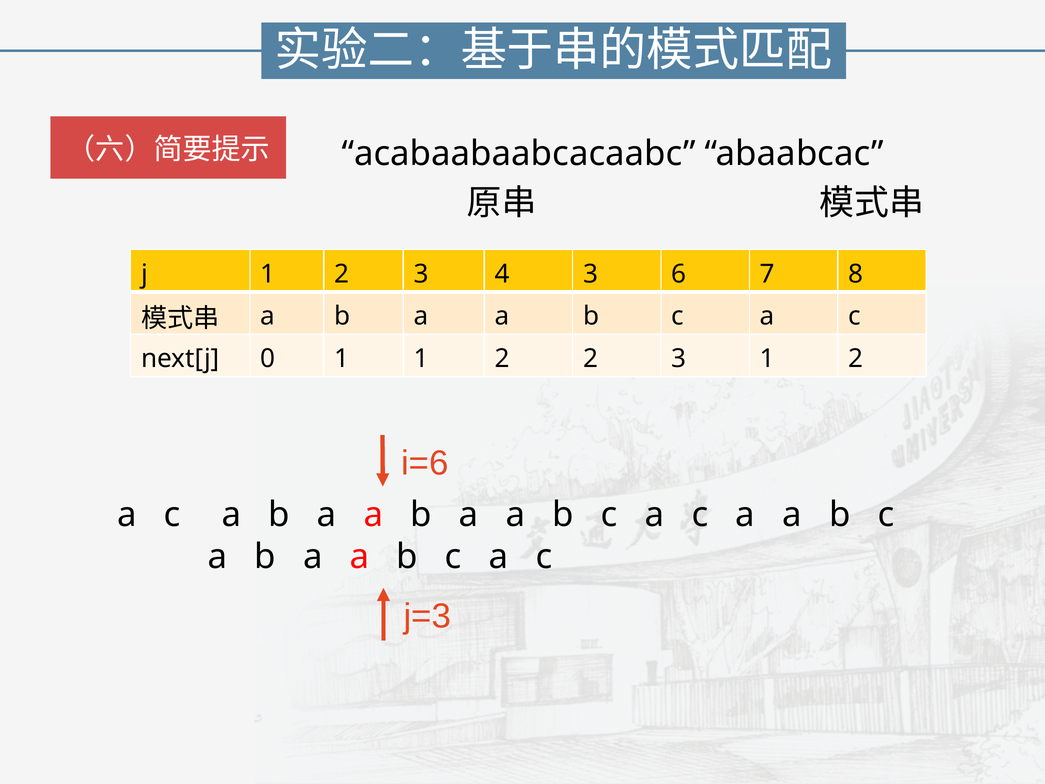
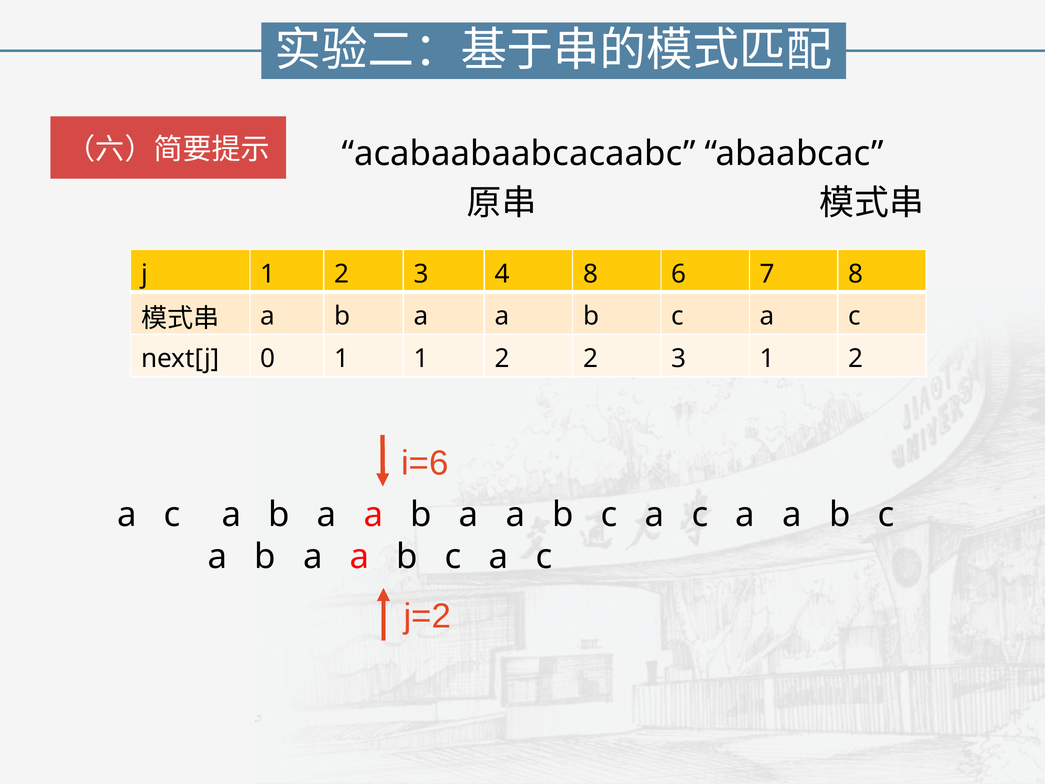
4 3: 3 -> 8 (591, 274)
j=3: j=3 -> j=2 (427, 616)
